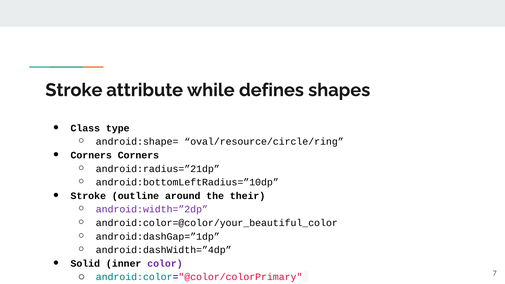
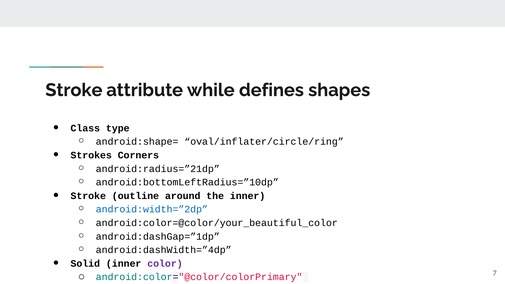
oval/resource/circle/ring: oval/resource/circle/ring -> oval/inflater/circle/ring (264, 142)
Corners: Corners -> Strokes (91, 155)
the their: their -> inner (248, 196)
android:width=”2dp colour: purple -> blue (152, 209)
